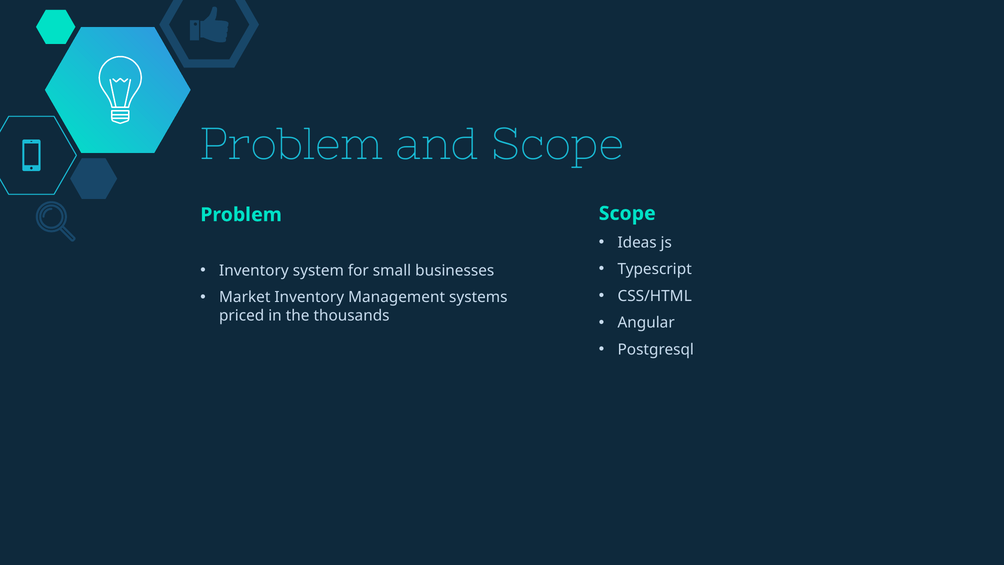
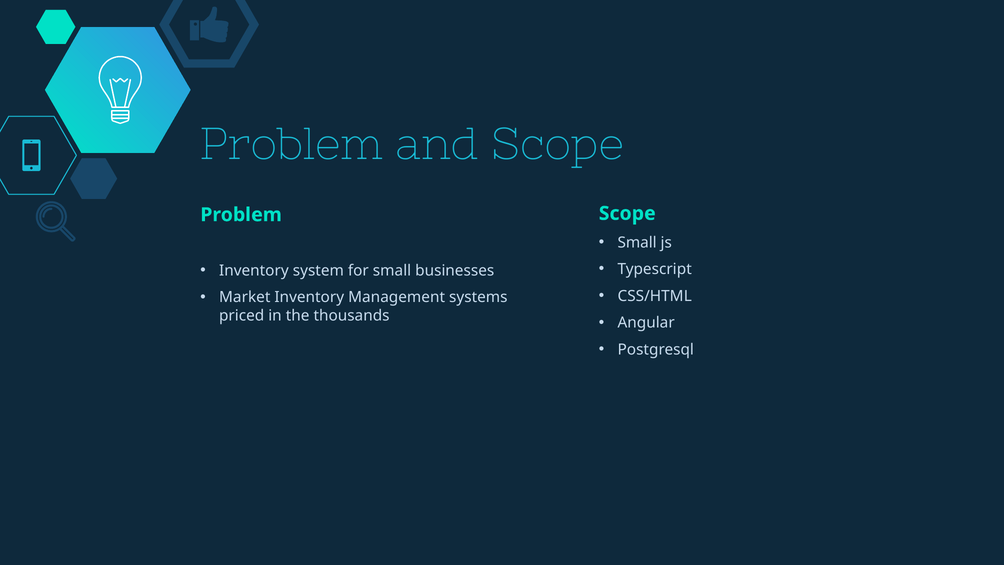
Ideas: Ideas -> Small (637, 242)
